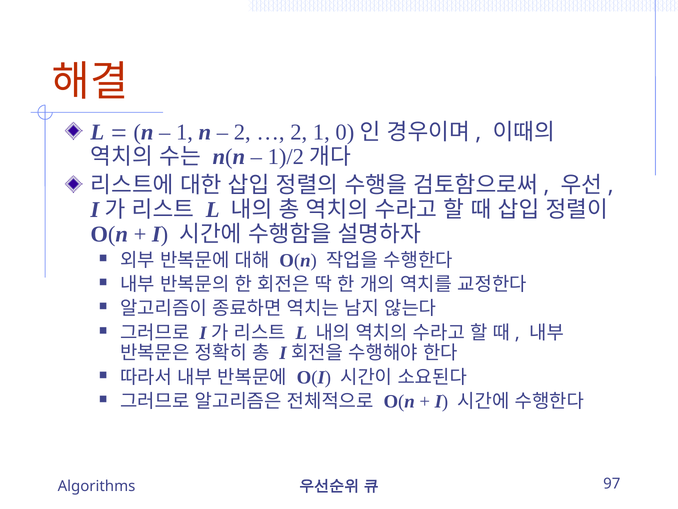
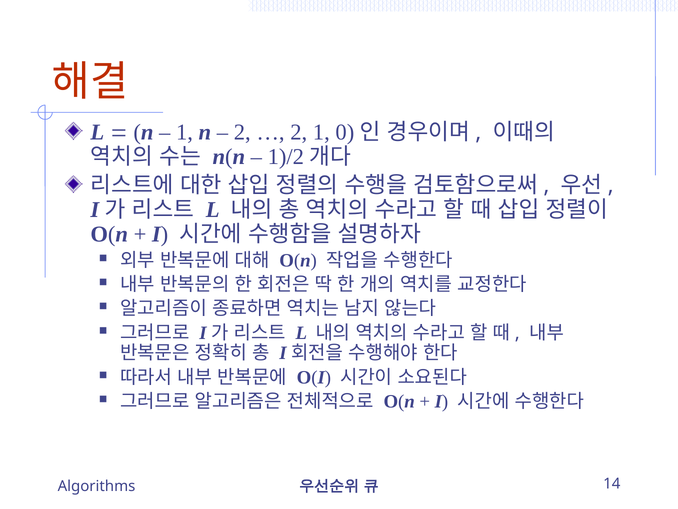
97: 97 -> 14 (612, 483)
